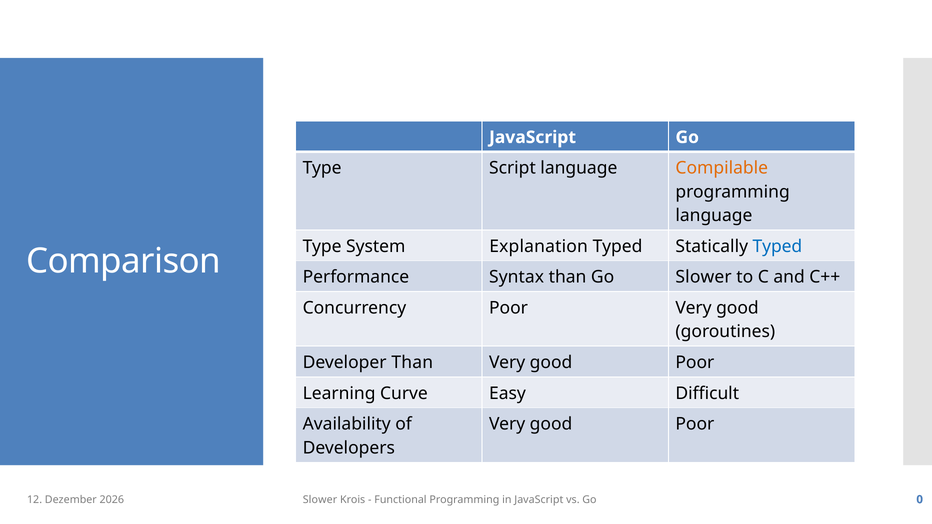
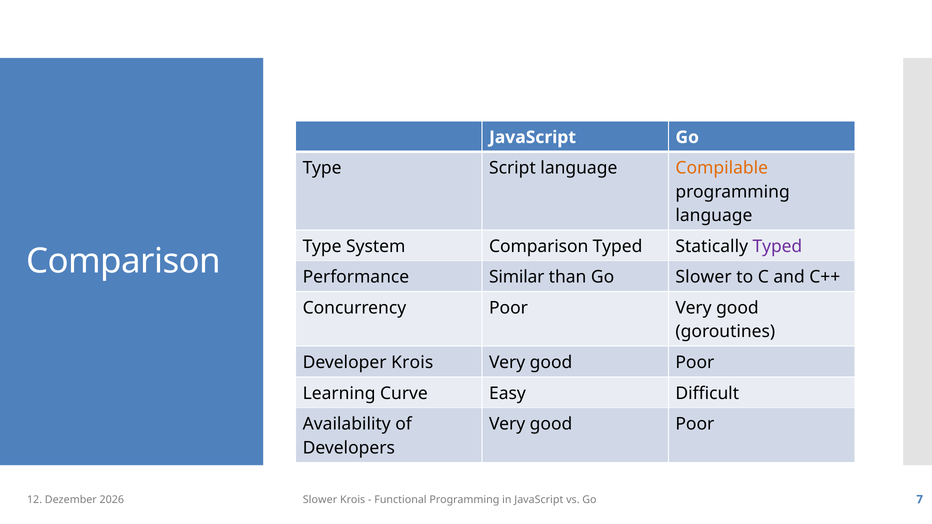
System Explanation: Explanation -> Comparison (539, 247)
Typed colour: blue -> purple (777, 247)
Syntax: Syntax -> Similar (517, 277)
Developer Than: Than -> Krois (412, 363)
0: 0 -> 7 (920, 500)
